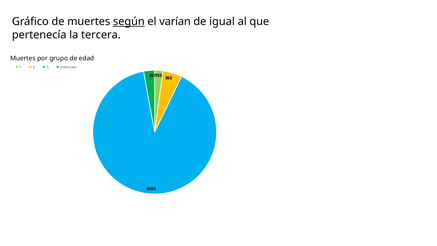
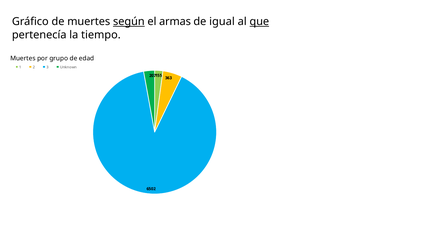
varían: varían -> armas (175, 22)
que underline: none -> present (259, 22)
tercera: tercera -> tiempo (101, 35)
